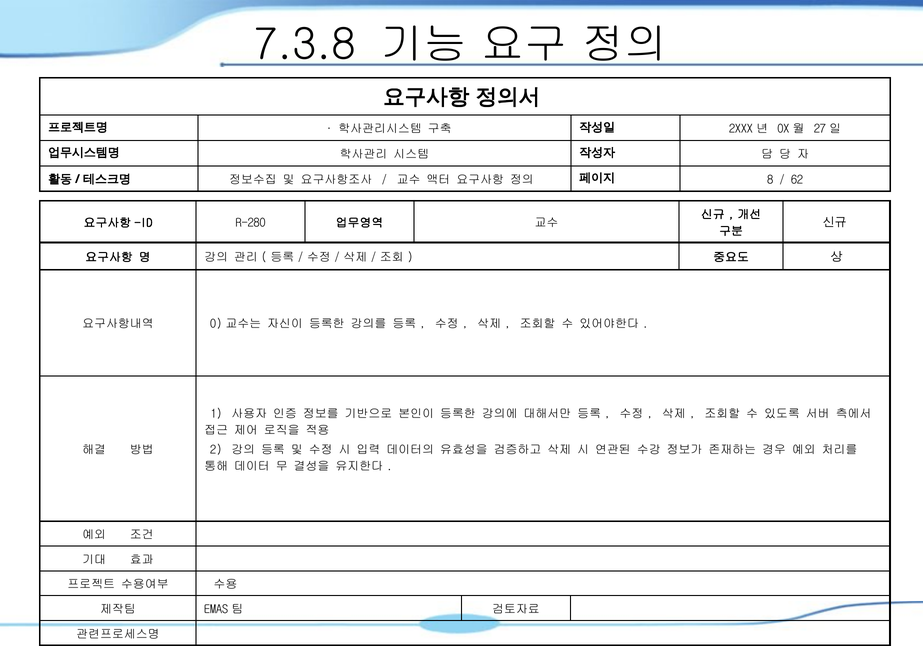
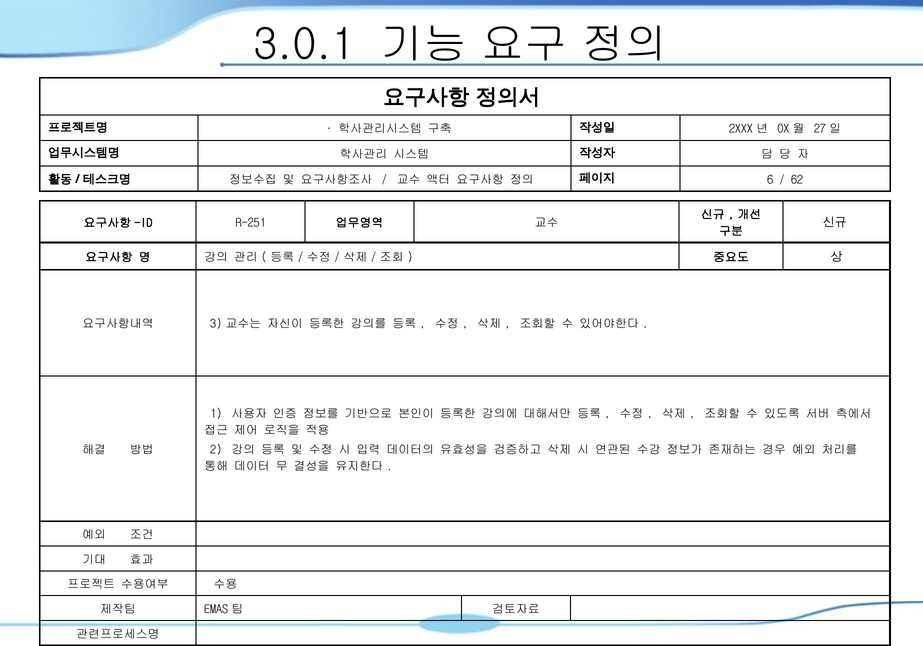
7.3.8: 7.3.8 -> 3.0.1 (305, 44)
8: 8 -> 6 (770, 180)
R-280: R-280 -> R-251 (251, 223)
0: 0 -> 3 (216, 324)
